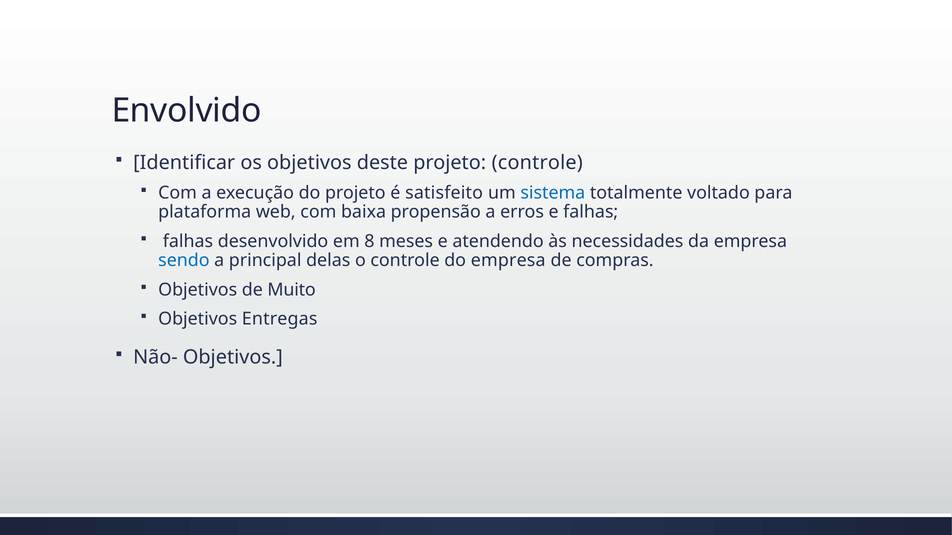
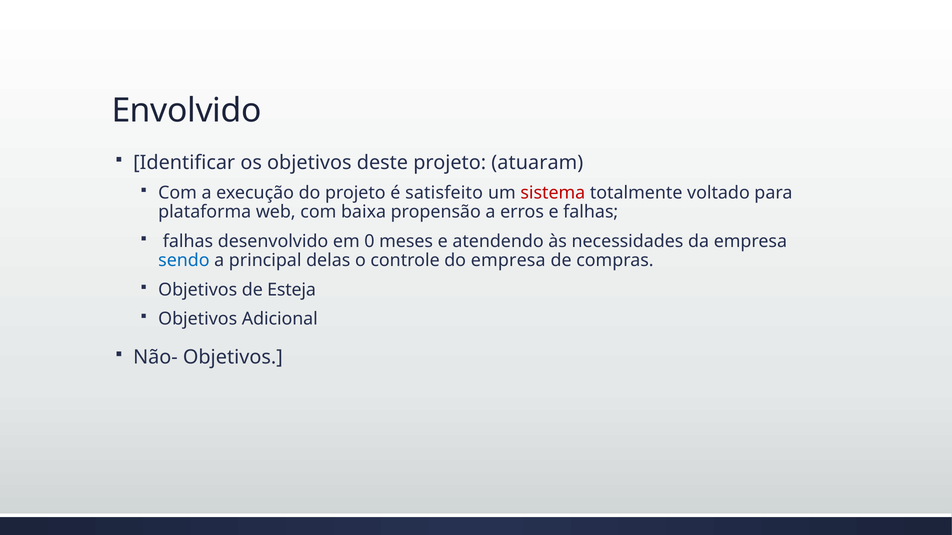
projeto controle: controle -> atuaram (537, 163)
sistema colour: blue -> red (553, 193)
8: 8 -> 0 (369, 241)
Muito: Muito -> Esteja (292, 290)
Entregas: Entregas -> Adicional (280, 319)
